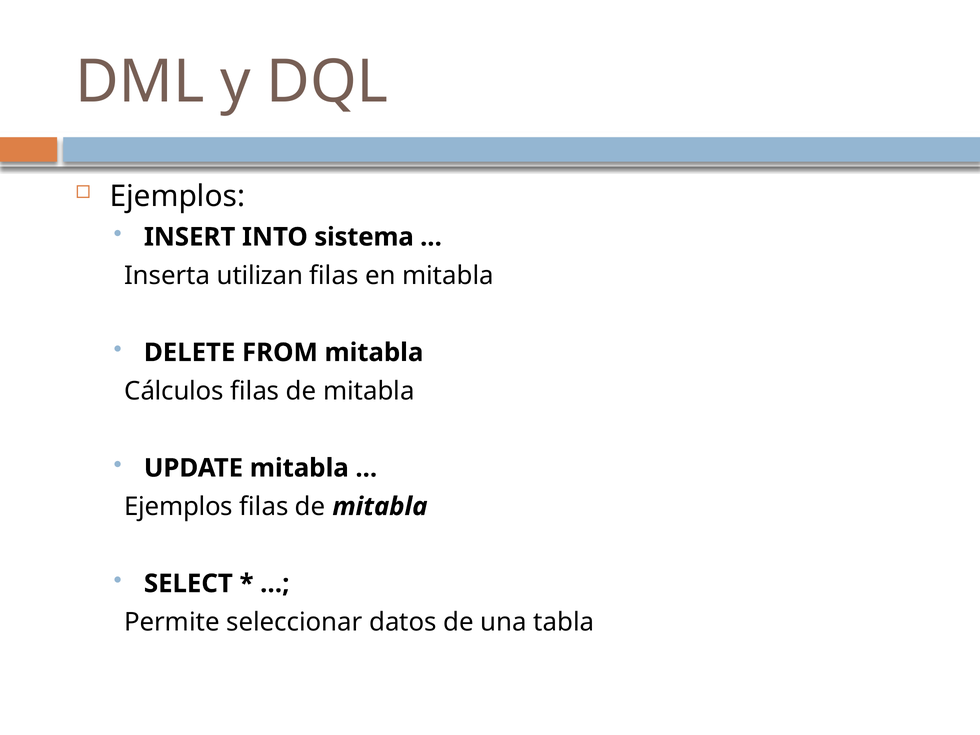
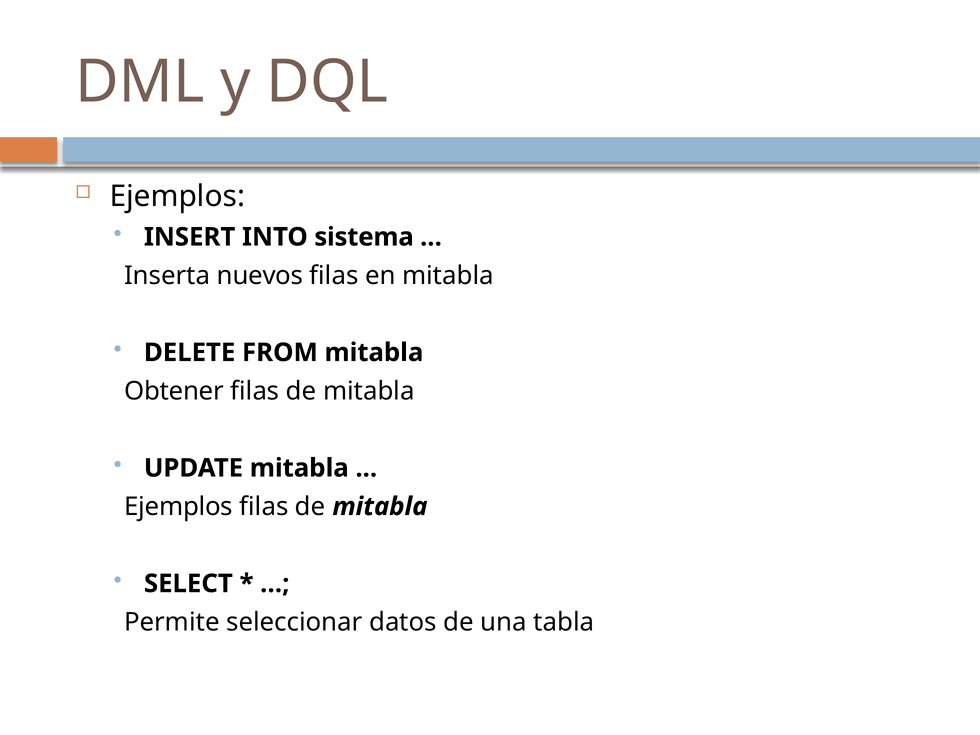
utilizan: utilizan -> nuevos (260, 276)
Cálculos: Cálculos -> Obtener (174, 391)
